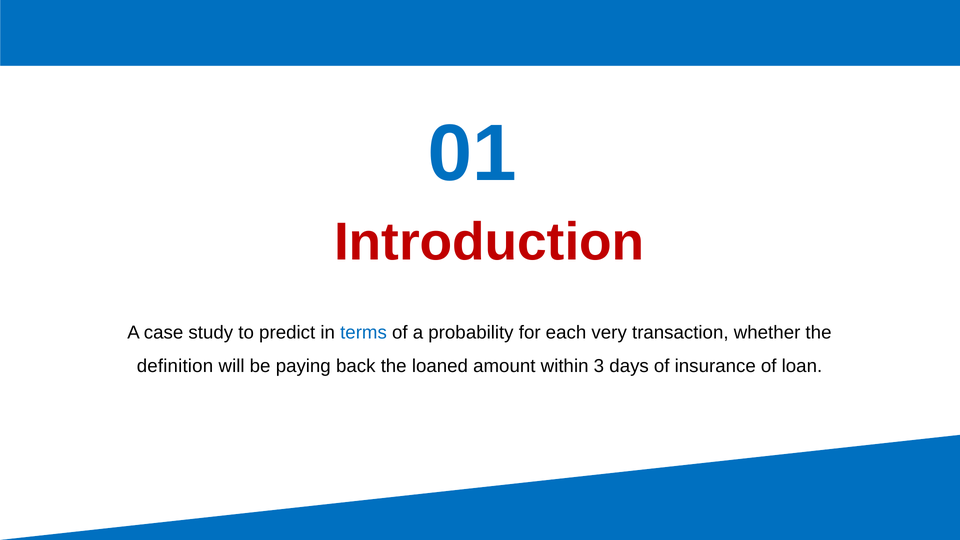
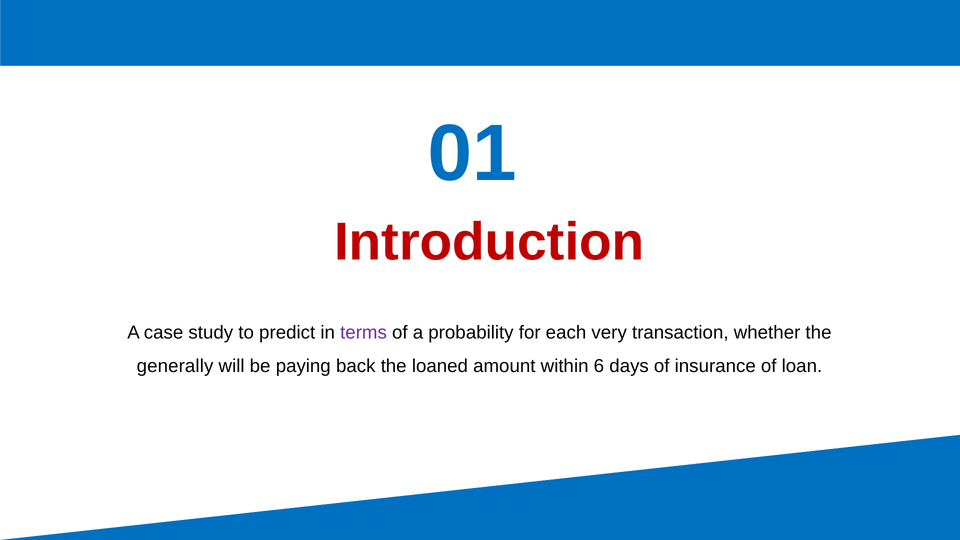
terms colour: blue -> purple (364, 333)
definition: definition -> generally (175, 366)
3: 3 -> 6 (599, 366)
